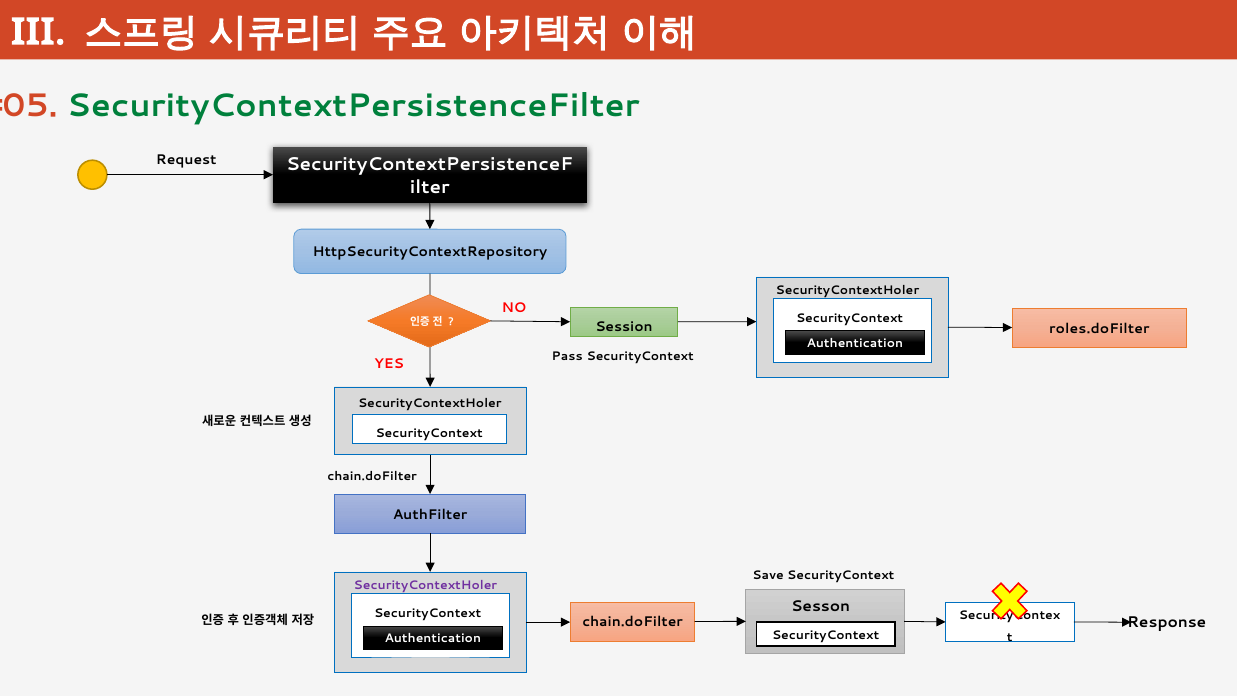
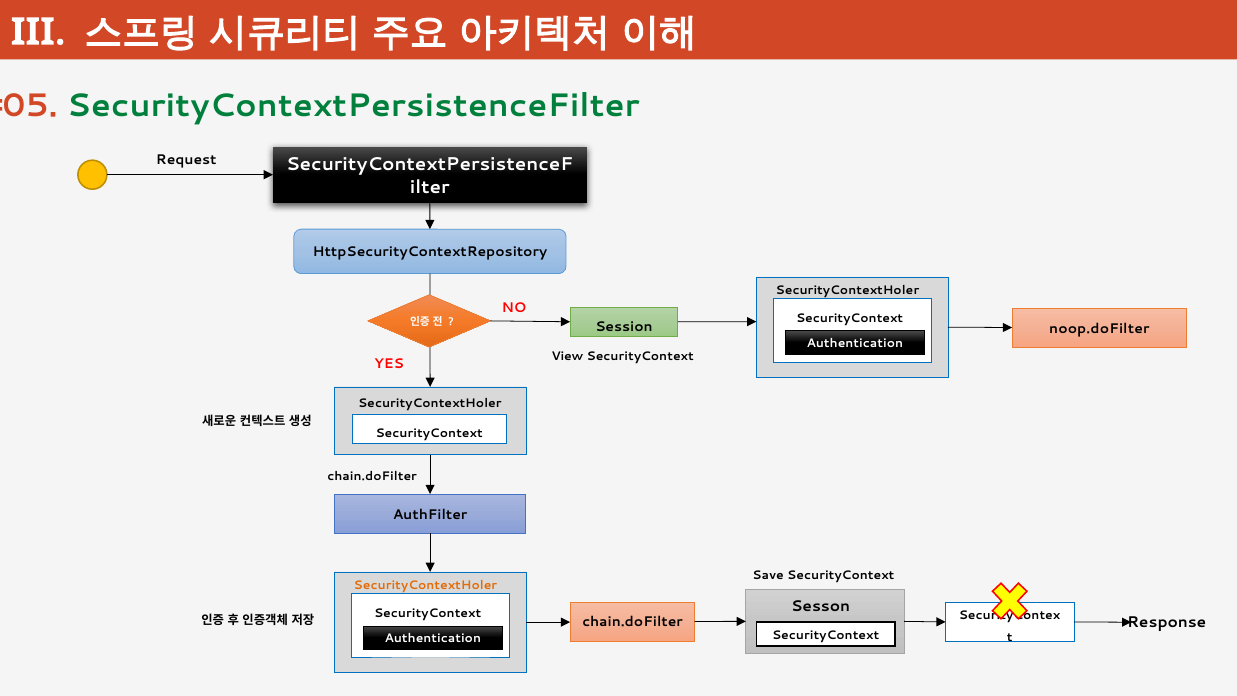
roles.doFilter: roles.doFilter -> noop.doFilter (1099, 328)
Pass: Pass -> View (567, 356)
SecurityContextHoler colour: purple -> orange (425, 585)
